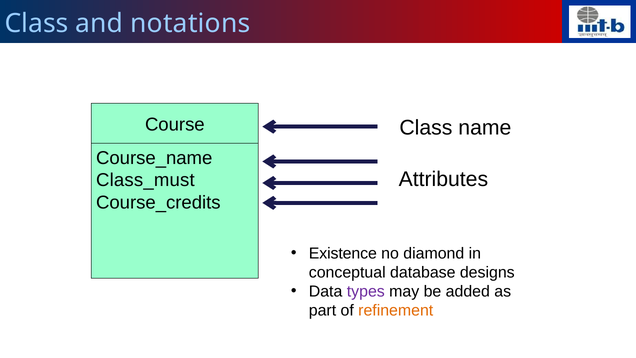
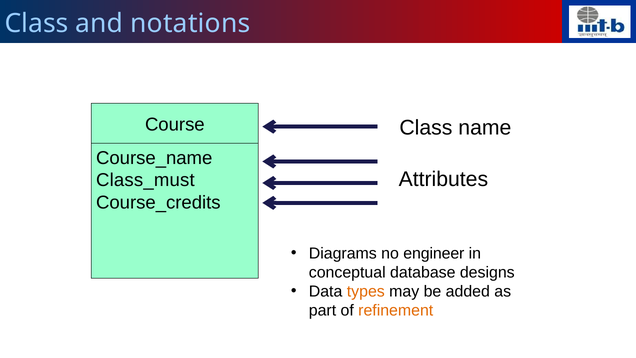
Existence: Existence -> Diagrams (343, 253)
diamond: diamond -> engineer (434, 253)
types colour: purple -> orange (366, 291)
